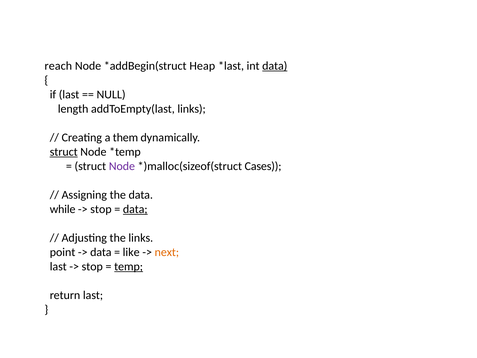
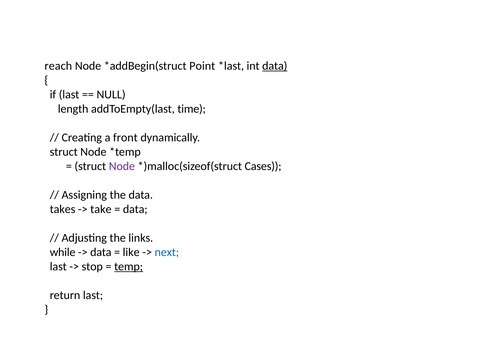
Heap: Heap -> Point (202, 66)
addToEmpty(last links: links -> time (192, 109)
them: them -> front (125, 138)
struct underline: present -> none (64, 152)
while: while -> takes (63, 209)
stop: stop -> take (101, 209)
data underline: present -> none (135, 209)
point: point -> while (63, 252)
next colour: orange -> blue (167, 252)
